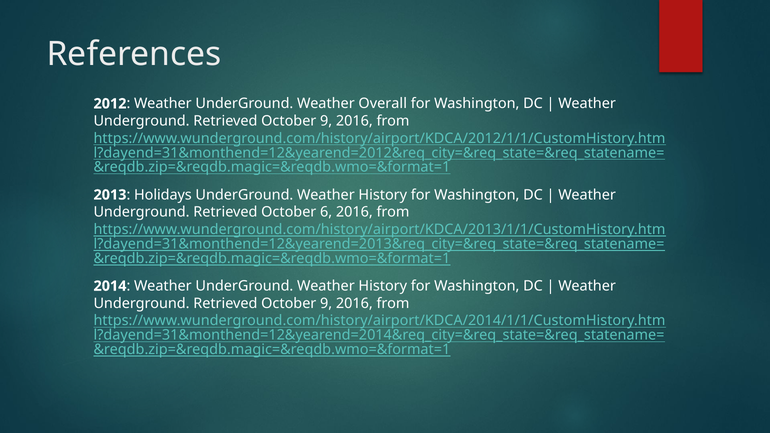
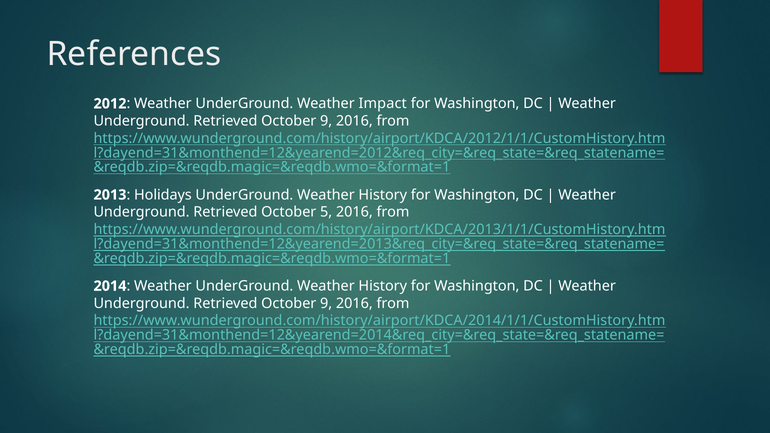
Overall: Overall -> Impact (383, 104)
6: 6 -> 5 (326, 212)
